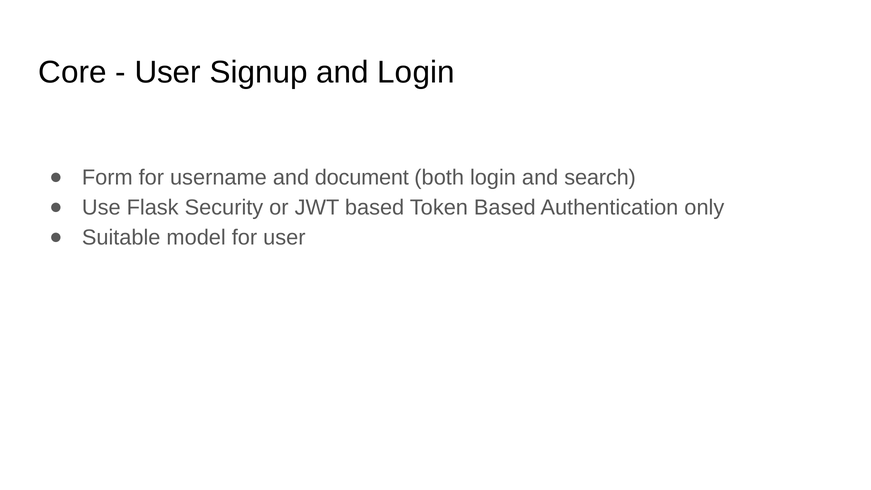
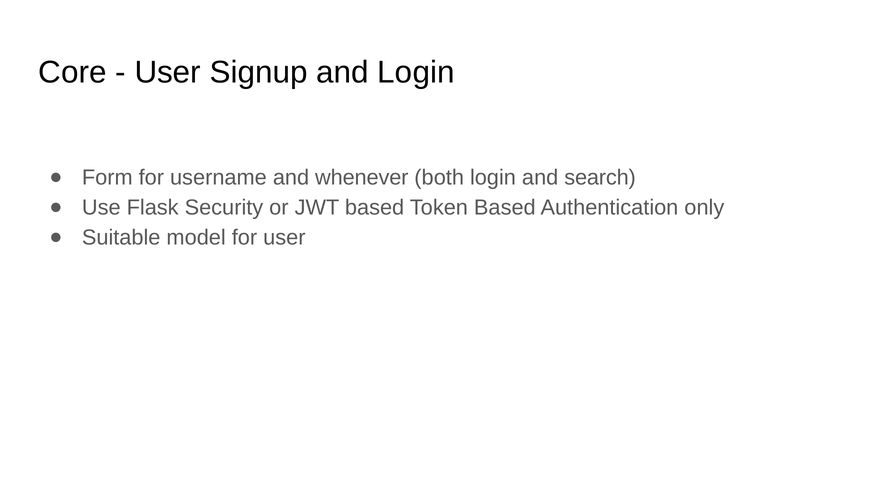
document: document -> whenever (362, 178)
